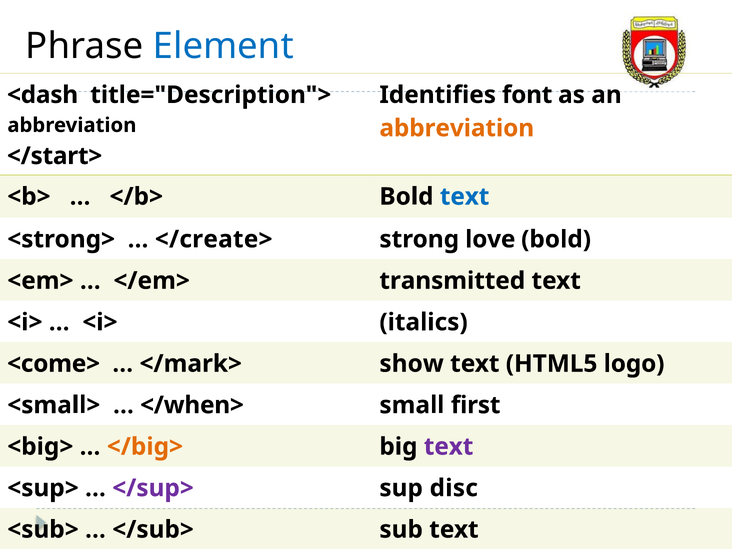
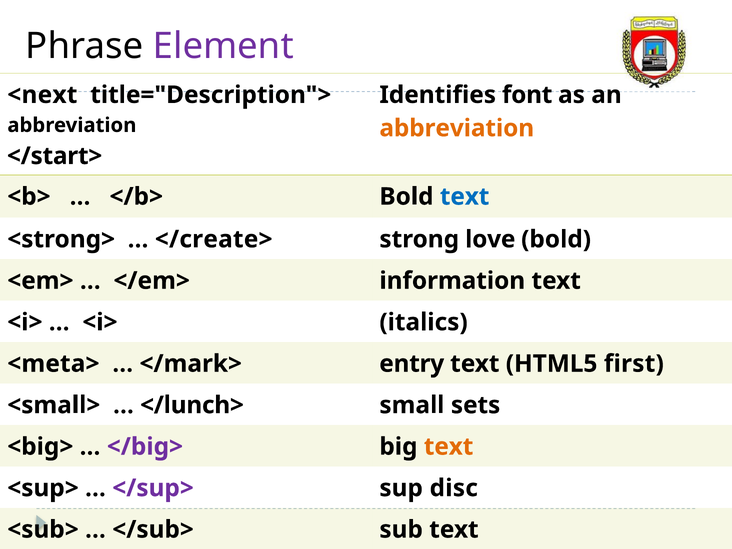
Element colour: blue -> purple (223, 46)
<dash: <dash -> <next (42, 95)
transmitted: transmitted -> information (452, 281)
<come>: <come> -> <meta> (53, 364)
show: show -> entry (412, 364)
logo: logo -> first (634, 364)
</when>: </when> -> </lunch> (192, 405)
first: first -> sets (476, 405)
</big> colour: orange -> purple (145, 447)
text colour: purple -> orange (449, 447)
